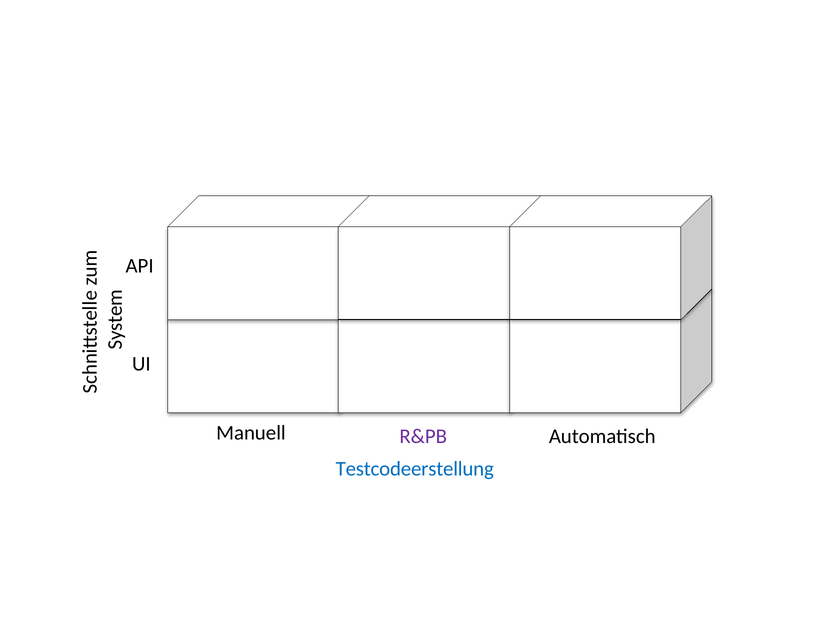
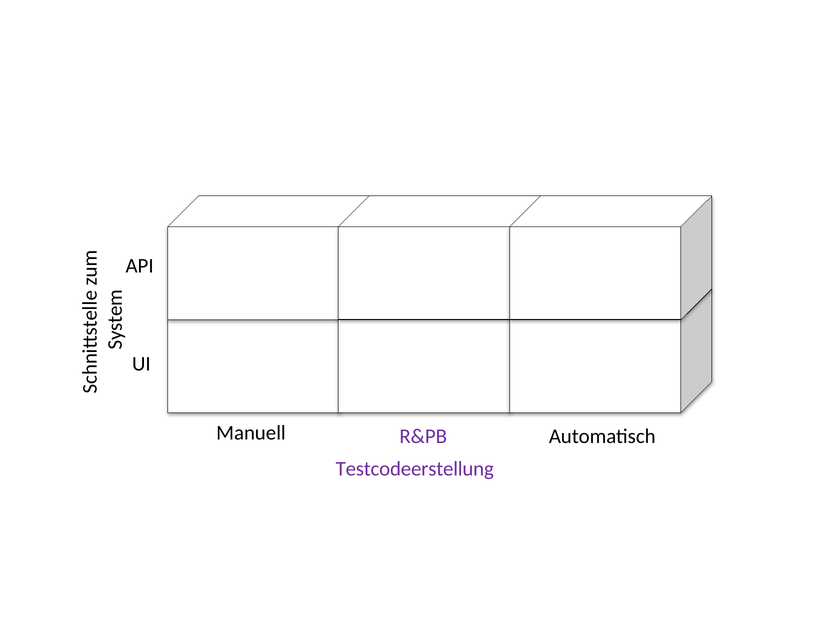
Testcodeerstellung colour: blue -> purple (415, 469)
